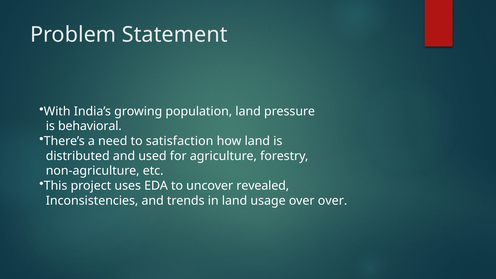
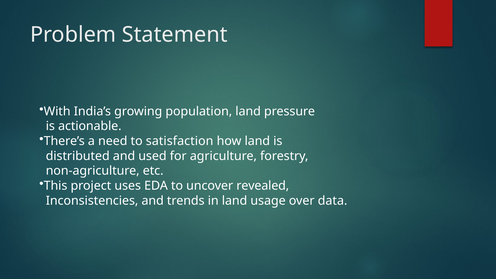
behavioral: behavioral -> actionable (90, 126)
over over: over -> data (333, 201)
